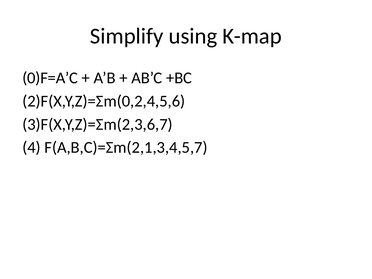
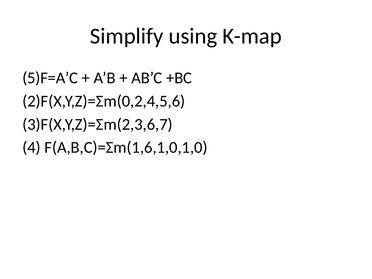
0)F=A’C: 0)F=A’C -> 5)F=A’C (50, 78)
F(A,B,C)=Σm(2,1,3,4,5,7: F(A,B,C)=Σm(2,1,3,4,5,7 -> F(A,B,C)=Σm(1,6,1,0,1,0 (126, 148)
